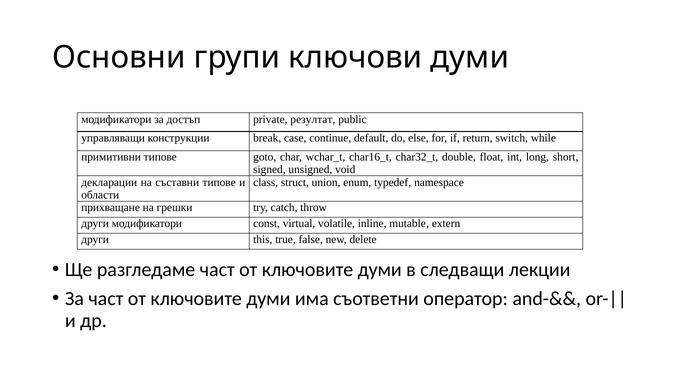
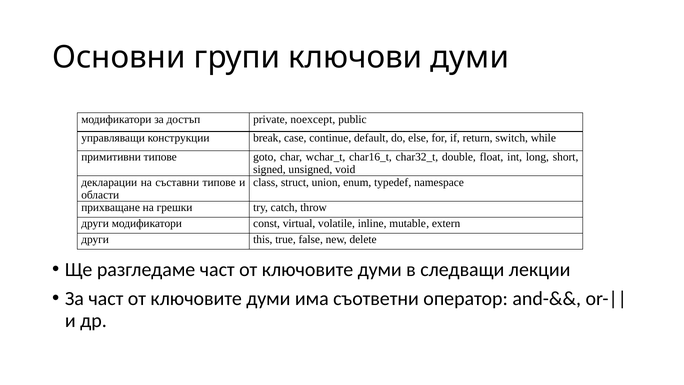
резултат: резултат -> noexcept (313, 119)
